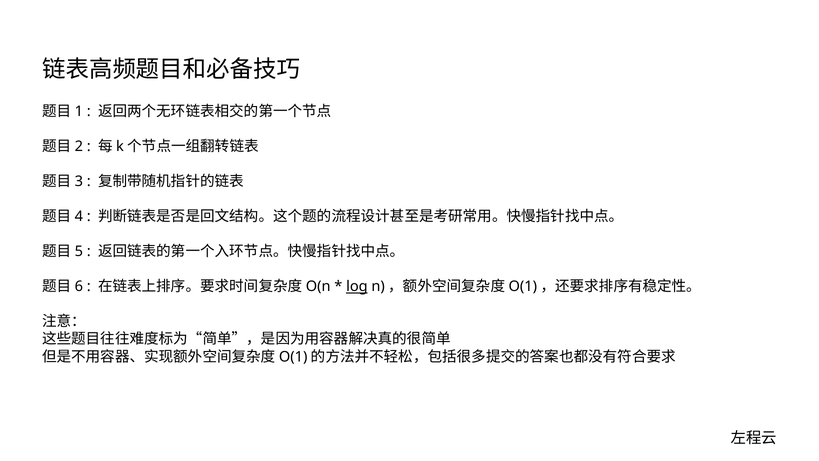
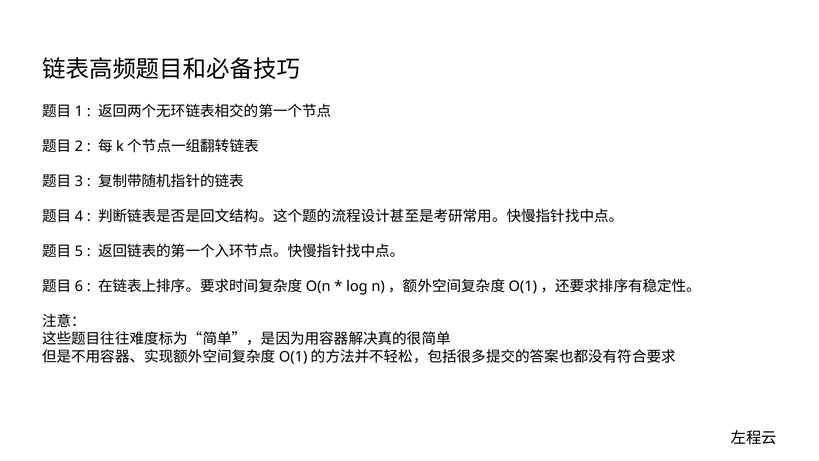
log underline: present -> none (357, 286)
